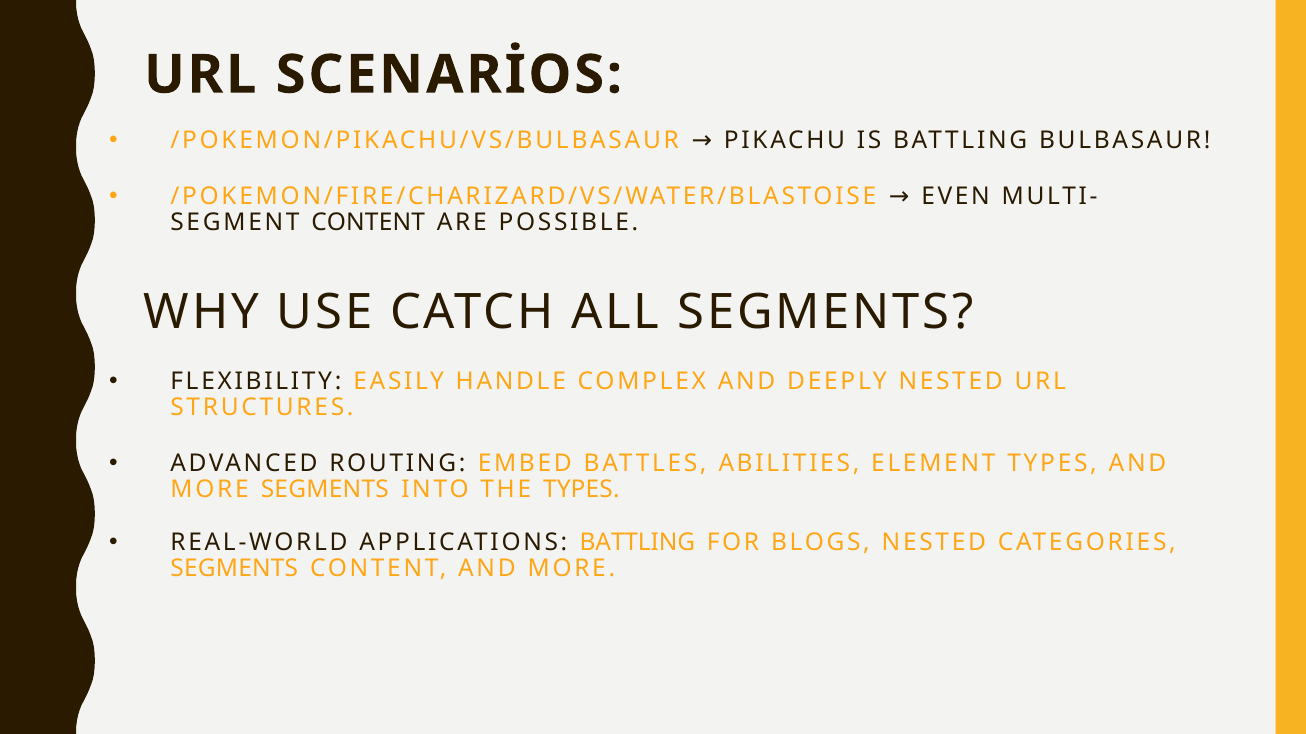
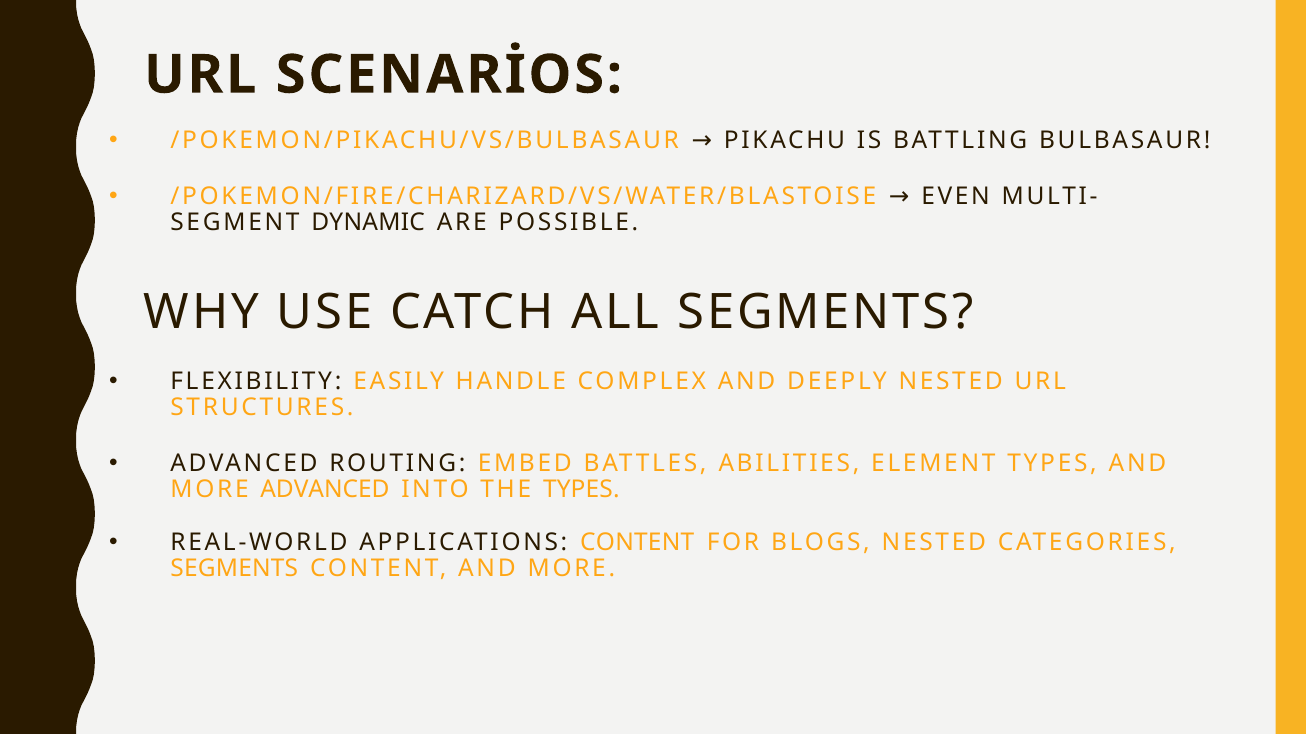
CONTENT: CONTENT -> DYNAMIC (368, 223)
MORE SEGMENTS: SEGMENTS -> ADVANCED (325, 490)
APPLICATIONS BATTLING: BATTLING -> CONTENT (637, 543)
